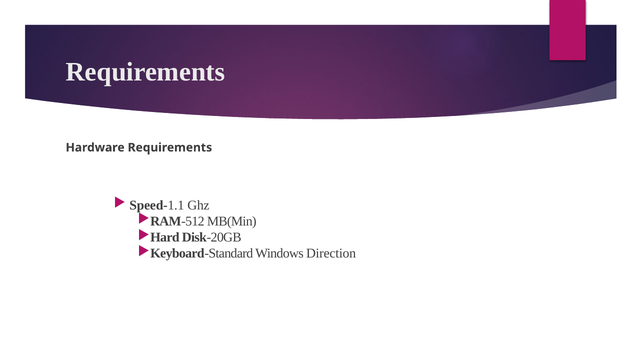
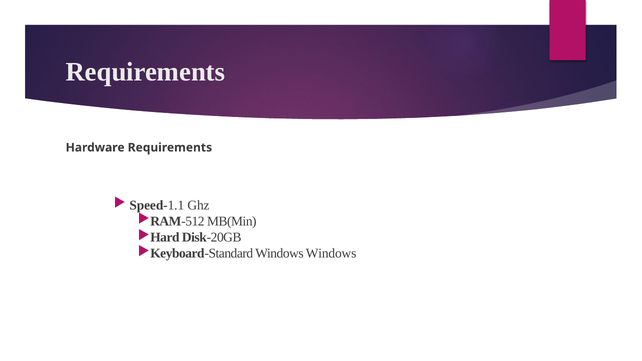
Windows Direction: Direction -> Windows (331, 253)
